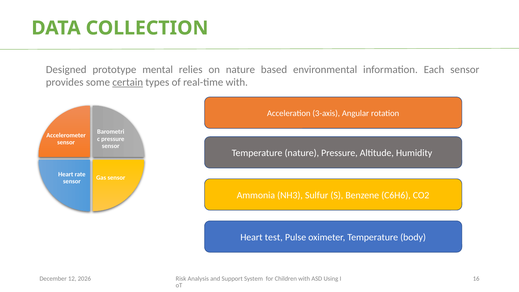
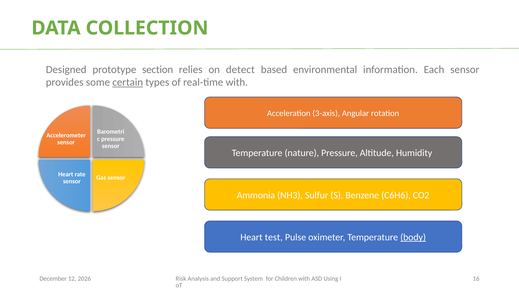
mental: mental -> section (158, 69)
on nature: nature -> detect (240, 69)
body underline: none -> present (413, 237)
